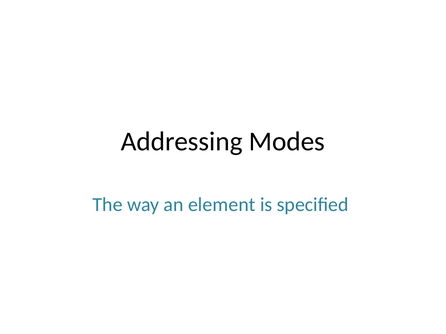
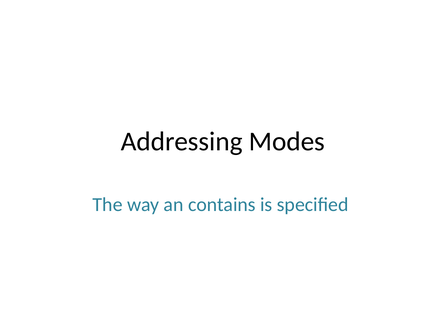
element: element -> contains (222, 205)
